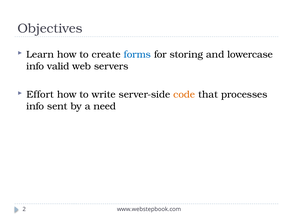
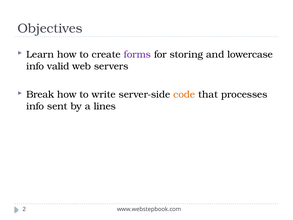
forms colour: blue -> purple (137, 54)
Effort: Effort -> Break (40, 94)
need: need -> lines (105, 106)
